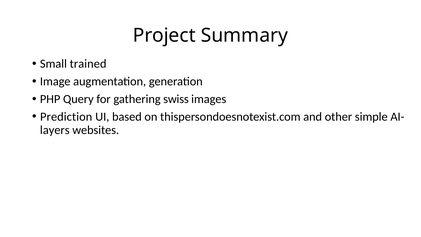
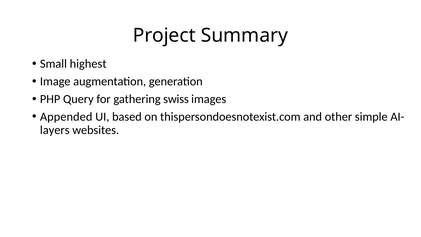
trained: trained -> highest (88, 64)
Prediction: Prediction -> Appended (66, 117)
